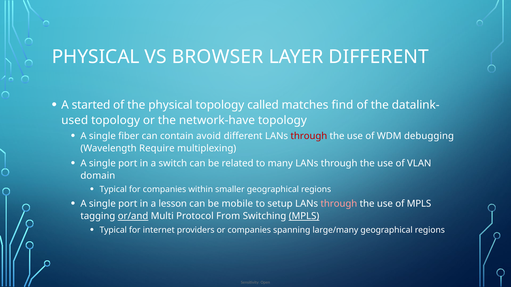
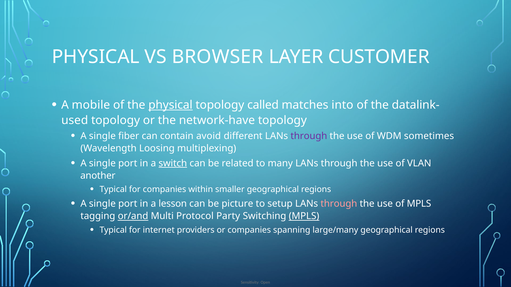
LAYER DIFFERENT: DIFFERENT -> CUSTOMER (379, 57)
started: started -> mobile (91, 105)
physical underline: none -> present (170, 105)
find: find -> into (342, 105)
through colour: red -> purple (309, 136)
debugging: debugging -> sometimes (429, 136)
Require: Require -> Loosing (157, 149)
switch underline: none -> present (173, 163)
domain: domain -> another (98, 176)
mobile: mobile -> picture (237, 204)
From: From -> Party (228, 216)
